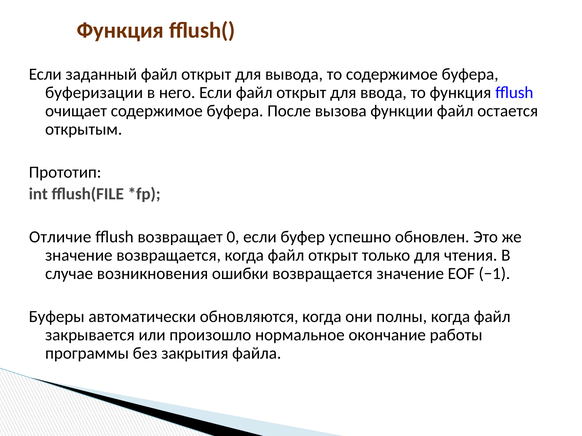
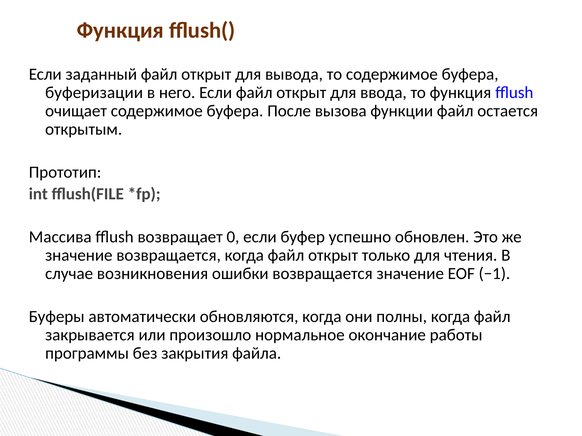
Отличие: Отличие -> Массива (60, 237)
